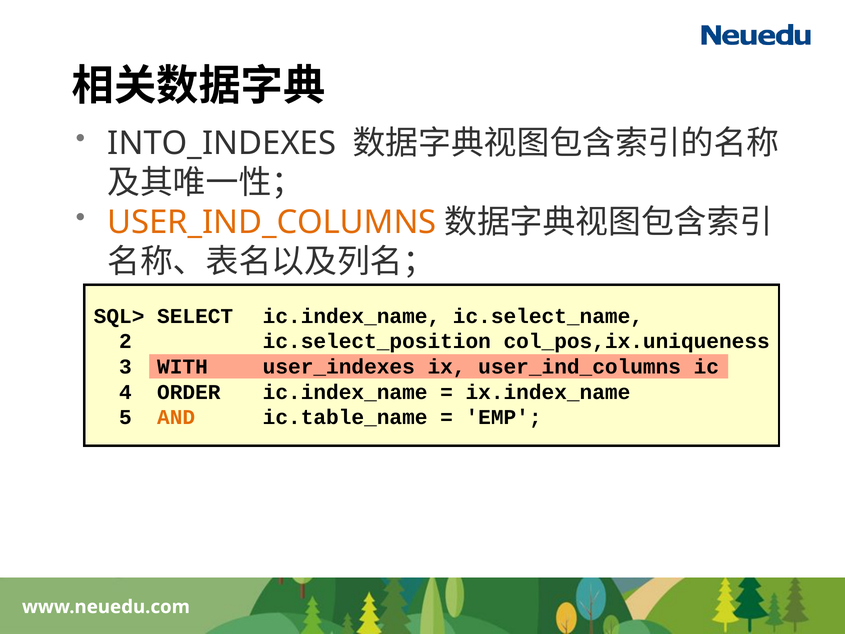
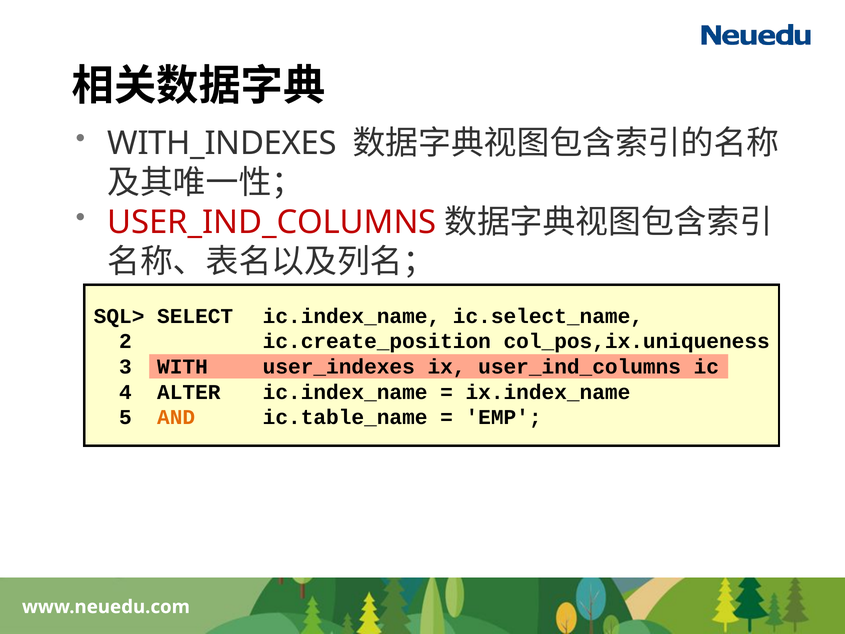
INTO_INDEXES: INTO_INDEXES -> WITH_INDEXES (222, 143)
USER_IND_COLUMNS colour: orange -> red (272, 222)
ic.select_position: ic.select_position -> ic.create_position (377, 341)
ORDER: ORDER -> ALTER (189, 392)
